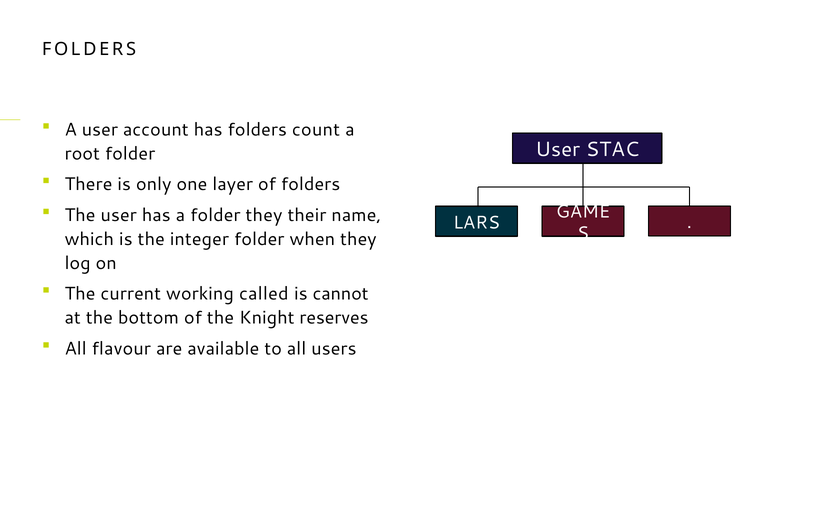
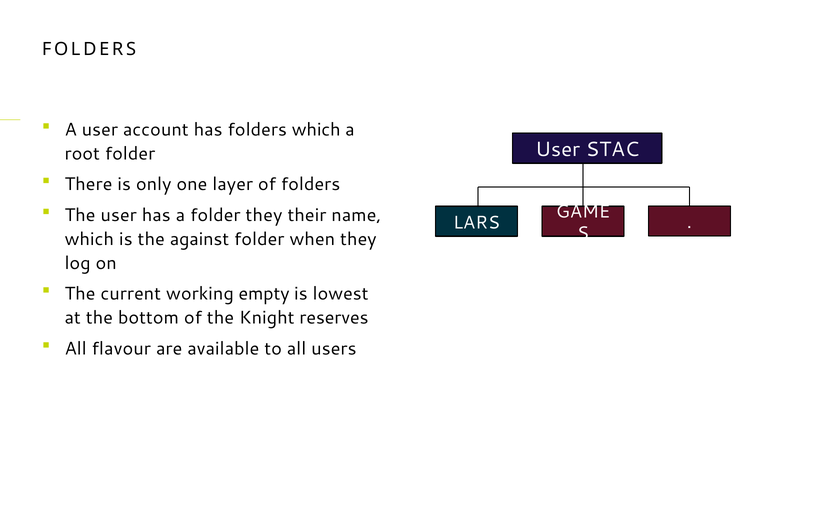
folders count: count -> which (316, 130)
integer: integer -> against (199, 239)
called: called -> empty (264, 294)
cannot: cannot -> lowest (341, 294)
